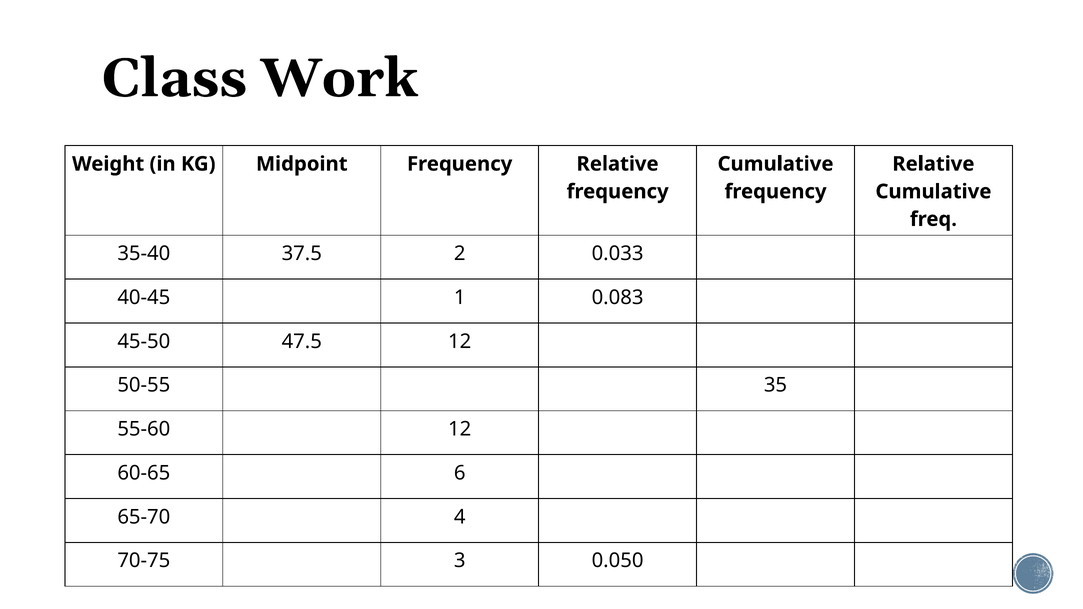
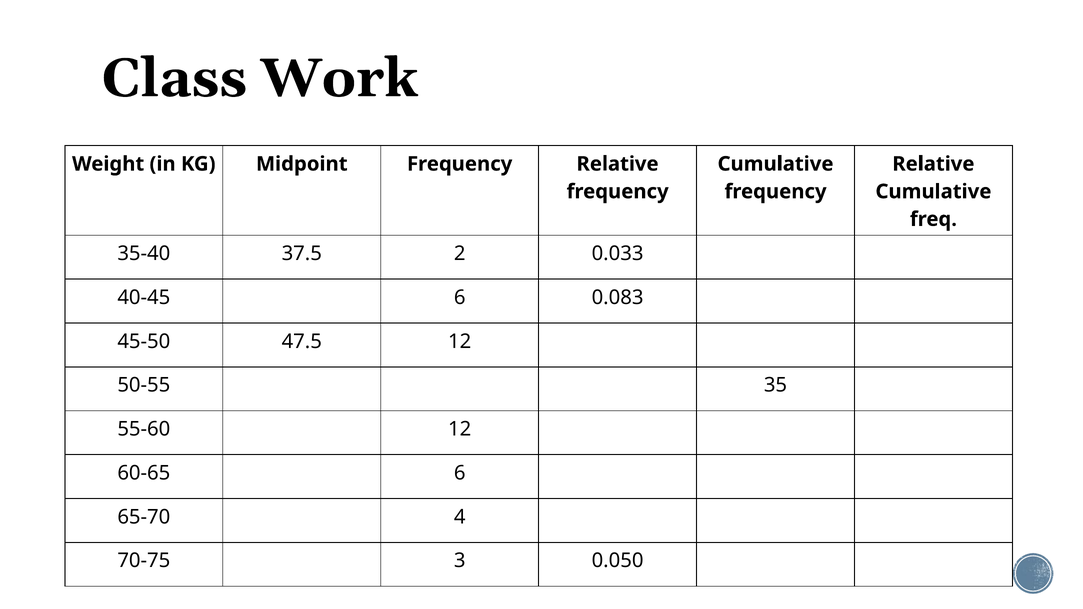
40-45 1: 1 -> 6 (460, 298)
